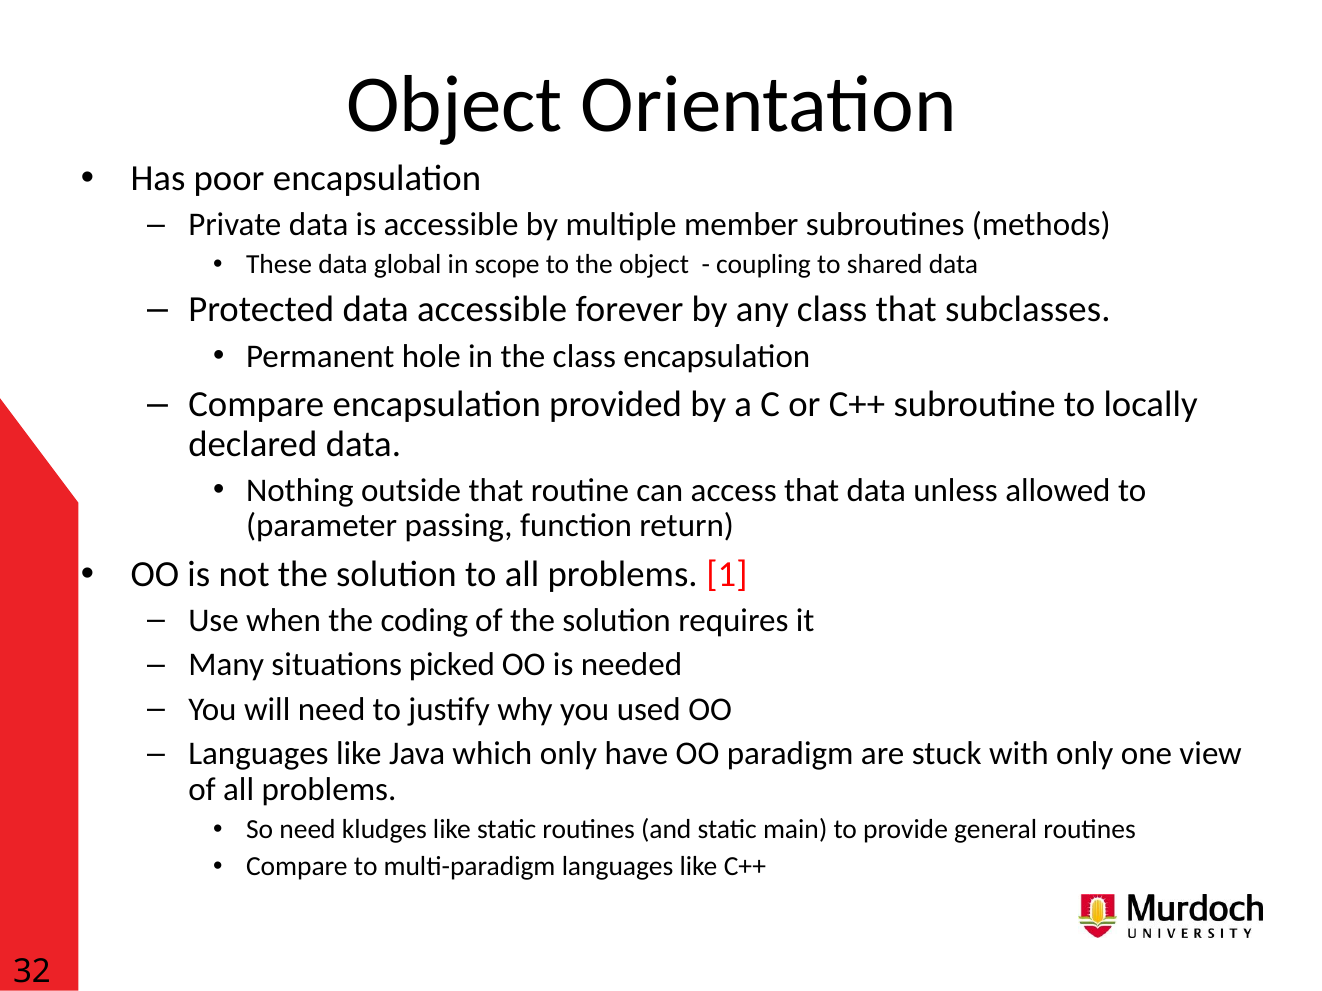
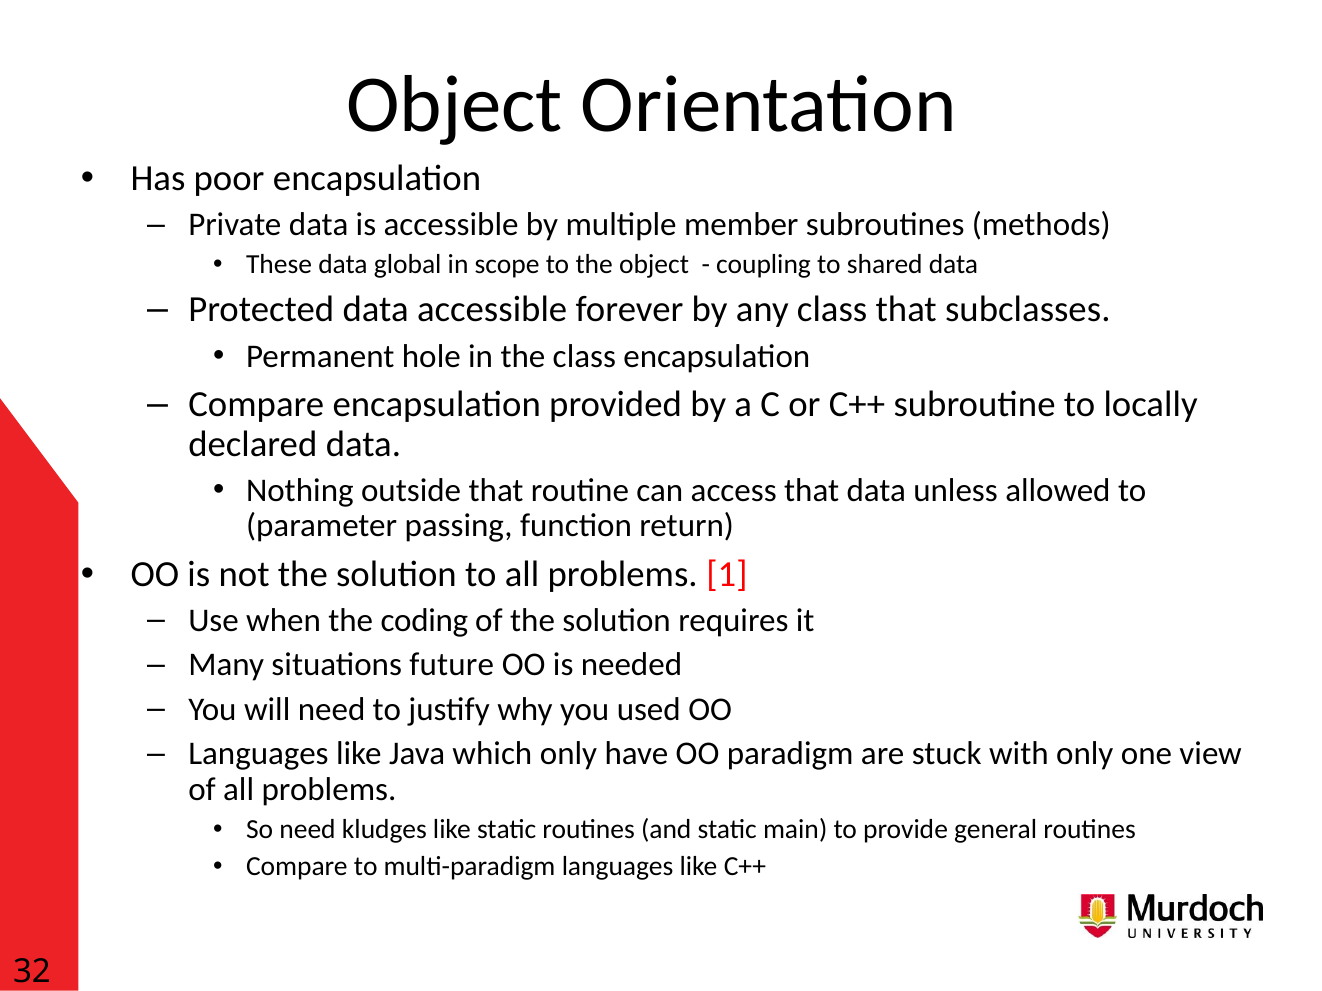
picked: picked -> future (452, 665)
